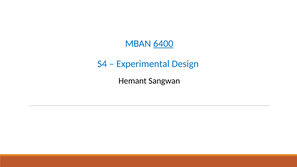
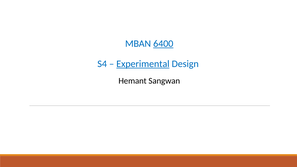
Experimental underline: none -> present (143, 64)
